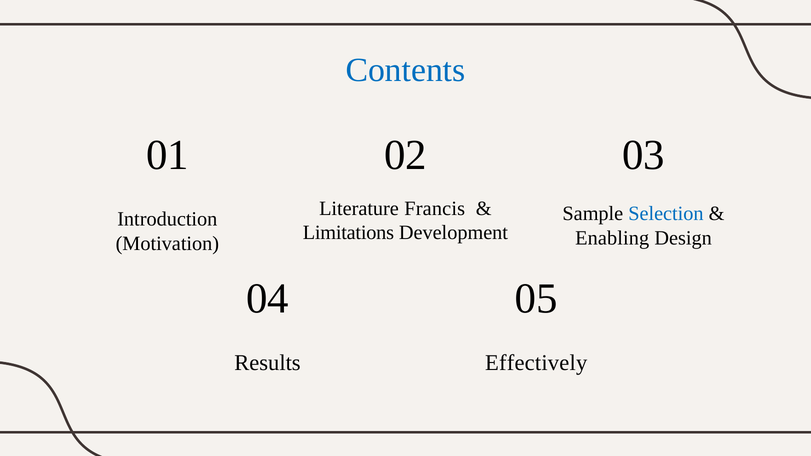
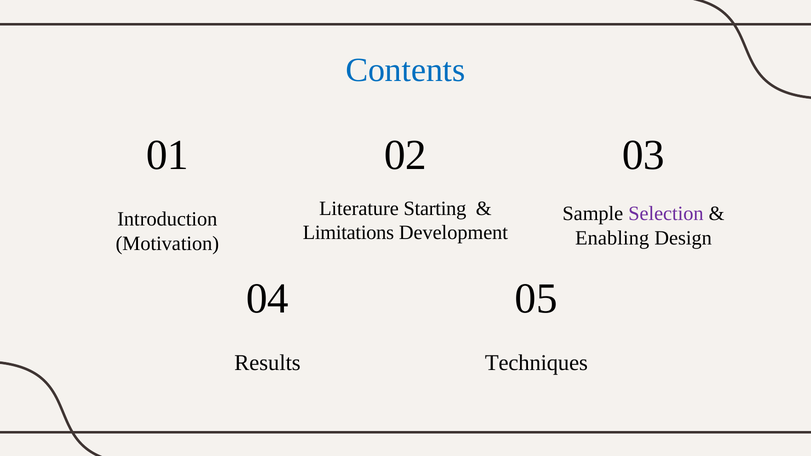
Francis: Francis -> Starting (435, 208)
Selection colour: blue -> purple (666, 214)
Effectively: Effectively -> Techniques (536, 363)
